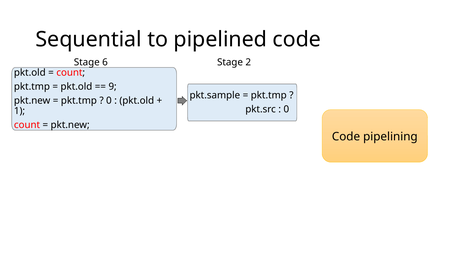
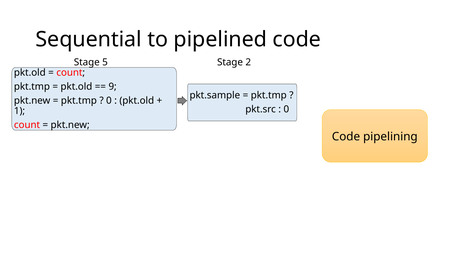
6: 6 -> 5 (105, 62)
